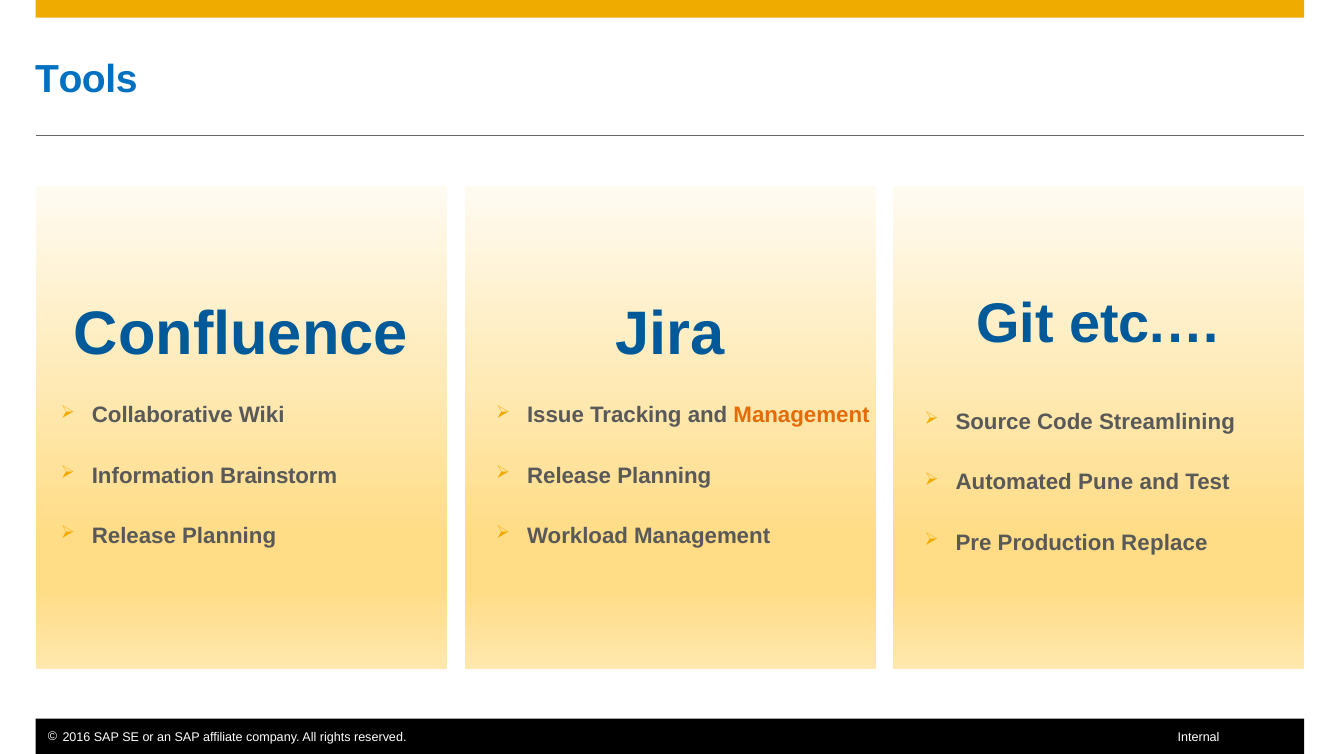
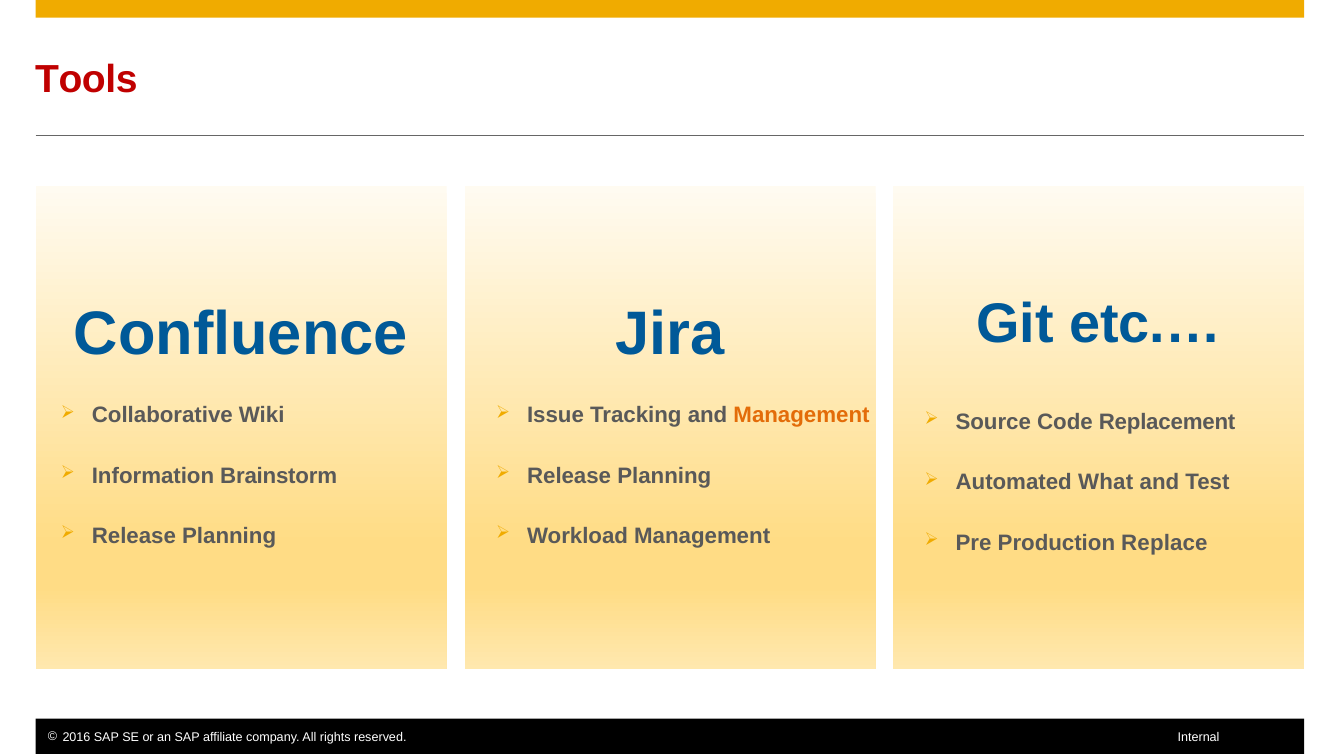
Tools colour: blue -> red (86, 80)
Streamlining: Streamlining -> Replacement (1167, 422)
Pune: Pune -> What (1106, 482)
